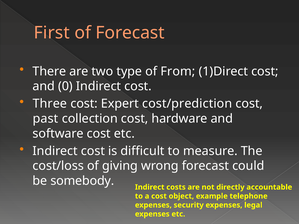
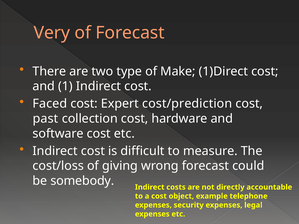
First: First -> Very (52, 33)
From: From -> Make (178, 71)
0: 0 -> 1 (65, 86)
Three: Three -> Faced (50, 104)
